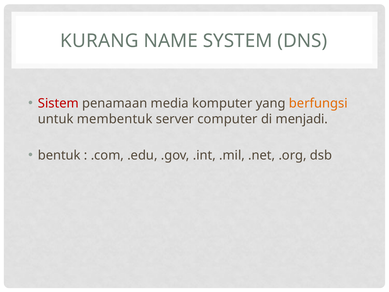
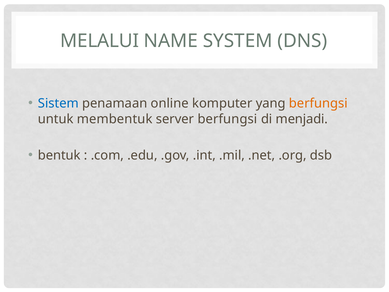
KURANG: KURANG -> MELALUI (100, 41)
Sistem colour: red -> blue (58, 103)
media: media -> online (170, 103)
server computer: computer -> berfungsi (227, 119)
